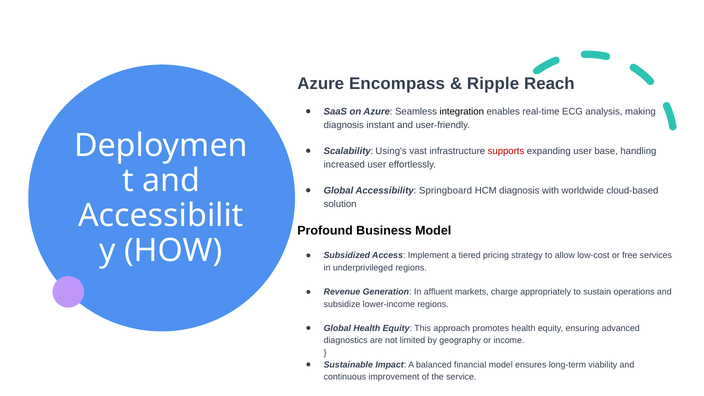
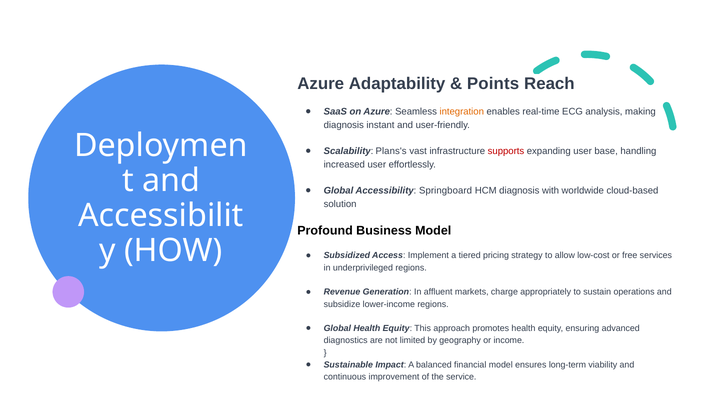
Encompass: Encompass -> Adaptability (397, 84)
Ripple: Ripple -> Points (493, 84)
integration colour: black -> orange (462, 112)
Using's: Using's -> Plans's (391, 151)
